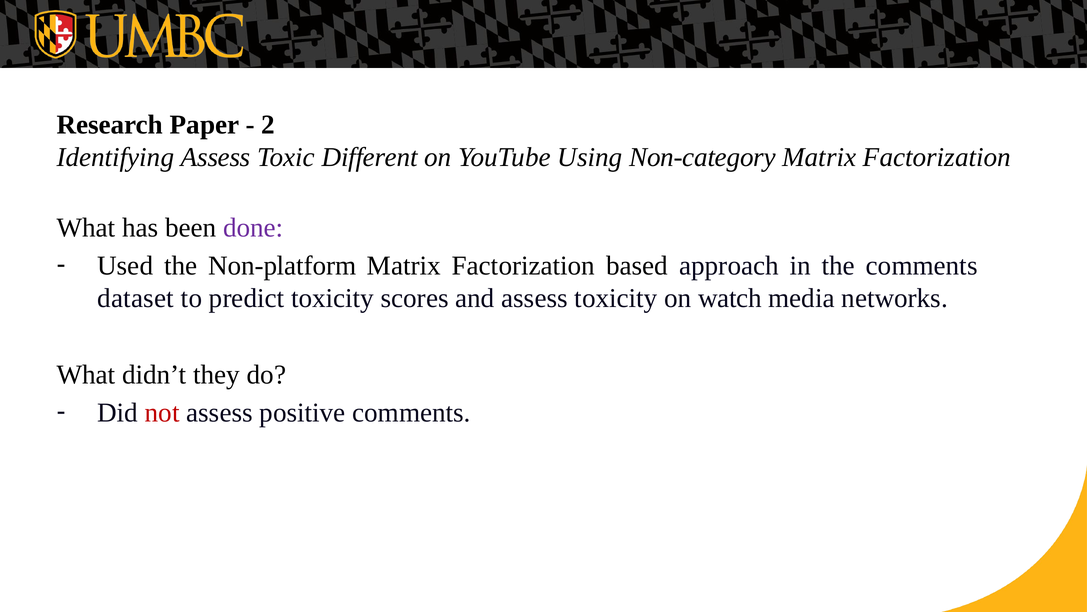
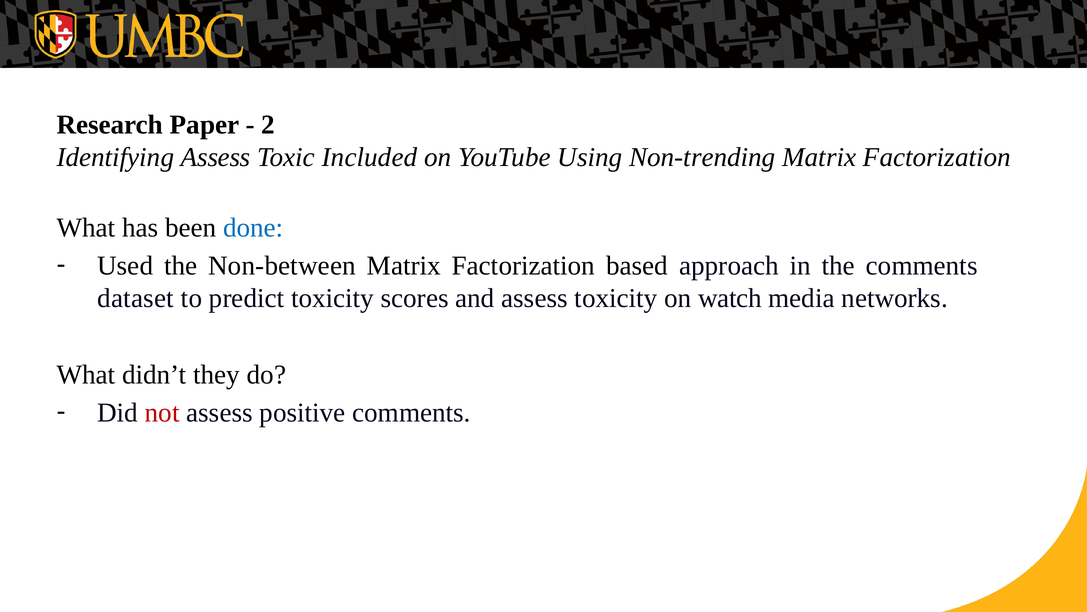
Different: Different -> Included (369, 157)
Non-category: Non-category -> Non-trending (702, 157)
done colour: purple -> blue (253, 227)
Non-platform: Non-platform -> Non-between (282, 266)
